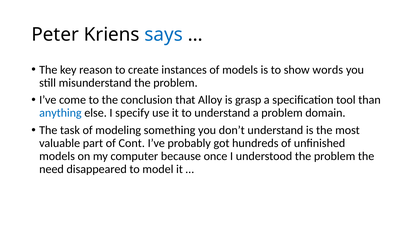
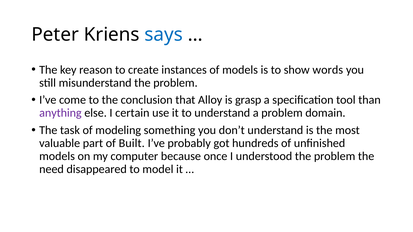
anything colour: blue -> purple (60, 113)
specify: specify -> certain (132, 113)
Cont: Cont -> Built (132, 143)
